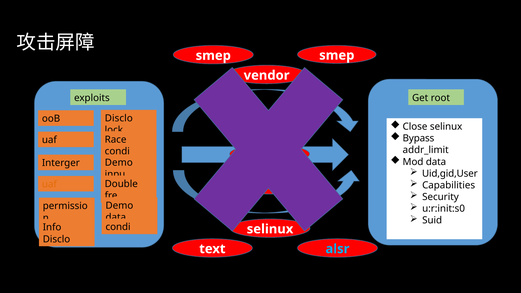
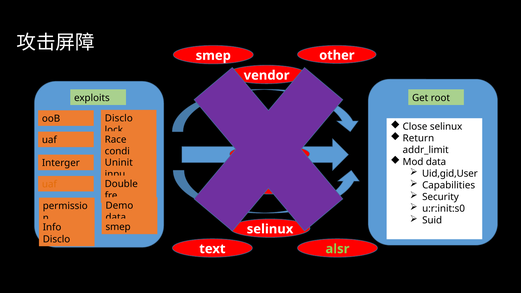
smep smep: smep -> other (337, 55)
Bypass: Bypass -> Return (418, 138)
Interger Demo: Demo -> Uninit (119, 163)
condi: condi -> smep (118, 227)
alsr colour: light blue -> light green (337, 249)
